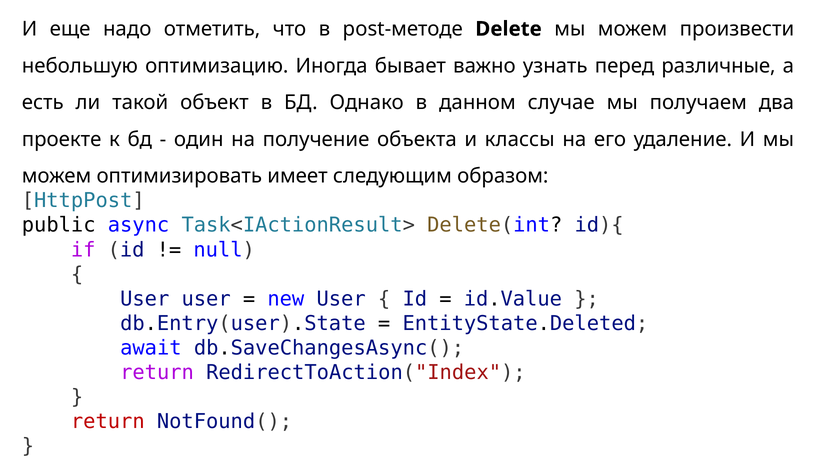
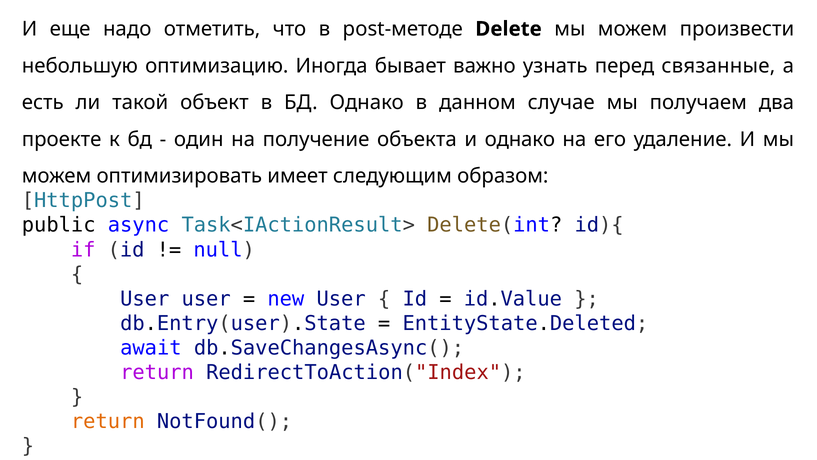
различные: различные -> связанные (718, 66)
и классы: классы -> однако (520, 139)
return colour: red -> orange (108, 421)
